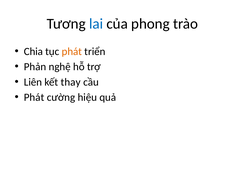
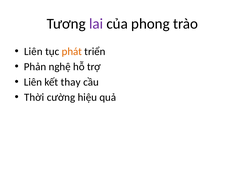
lai colour: blue -> purple (96, 24)
Chia: Chia -> Liên (33, 51)
Phát: Phát -> Thời (34, 97)
